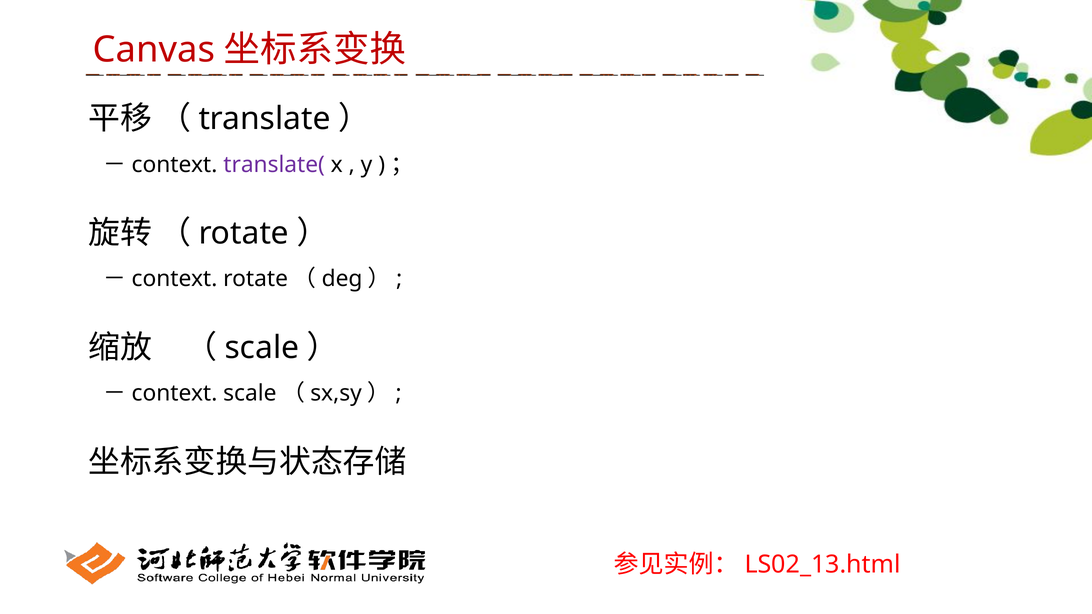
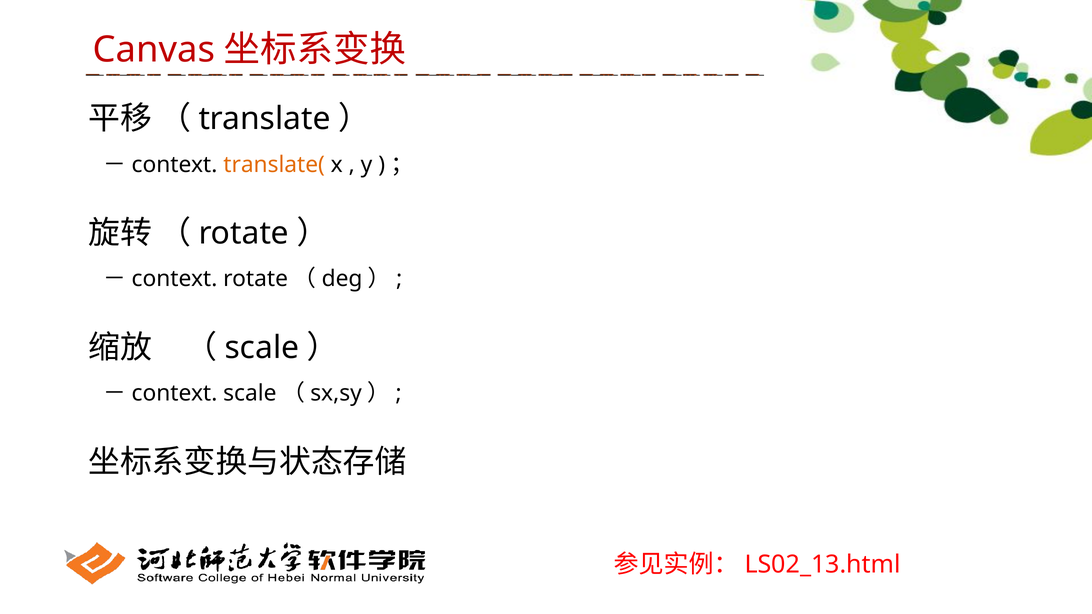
translate( colour: purple -> orange (274, 165)
